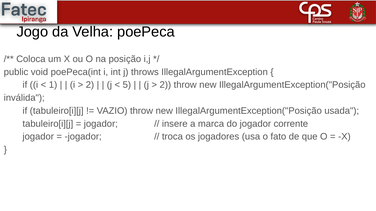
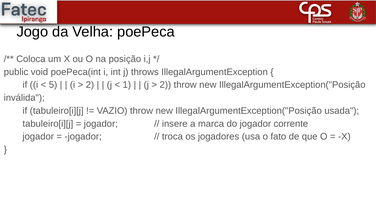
1: 1 -> 5 (53, 85)
5: 5 -> 1 (127, 85)
